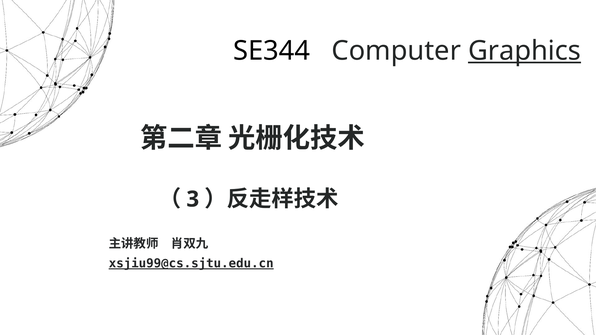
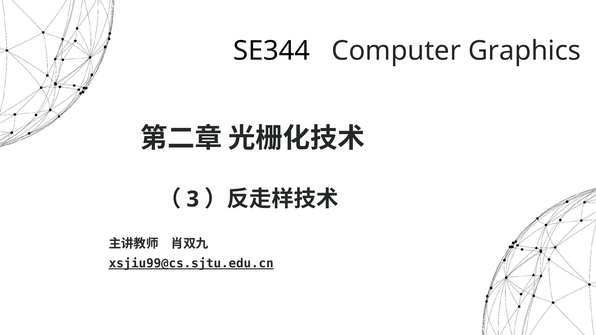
Graphics underline: present -> none (525, 51)
